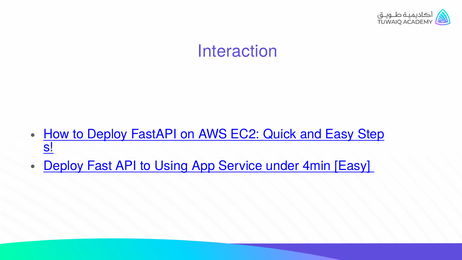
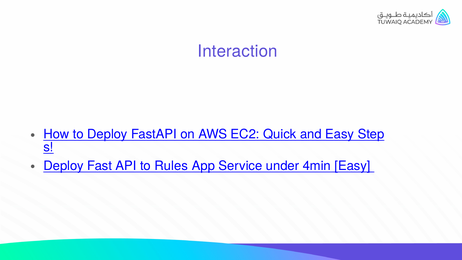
Using: Using -> Rules (171, 166)
